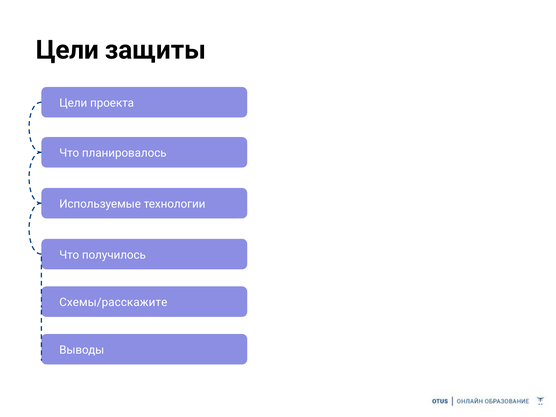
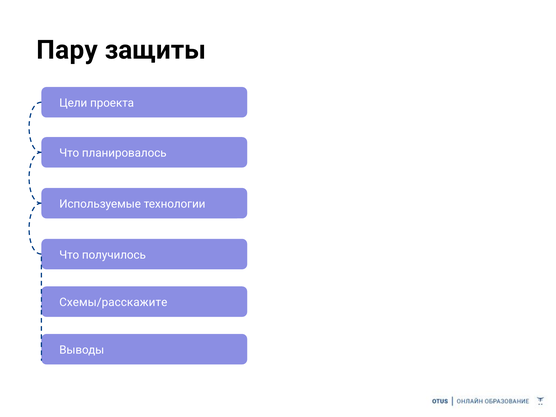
Цели: Цели -> Пару (67, 50)
